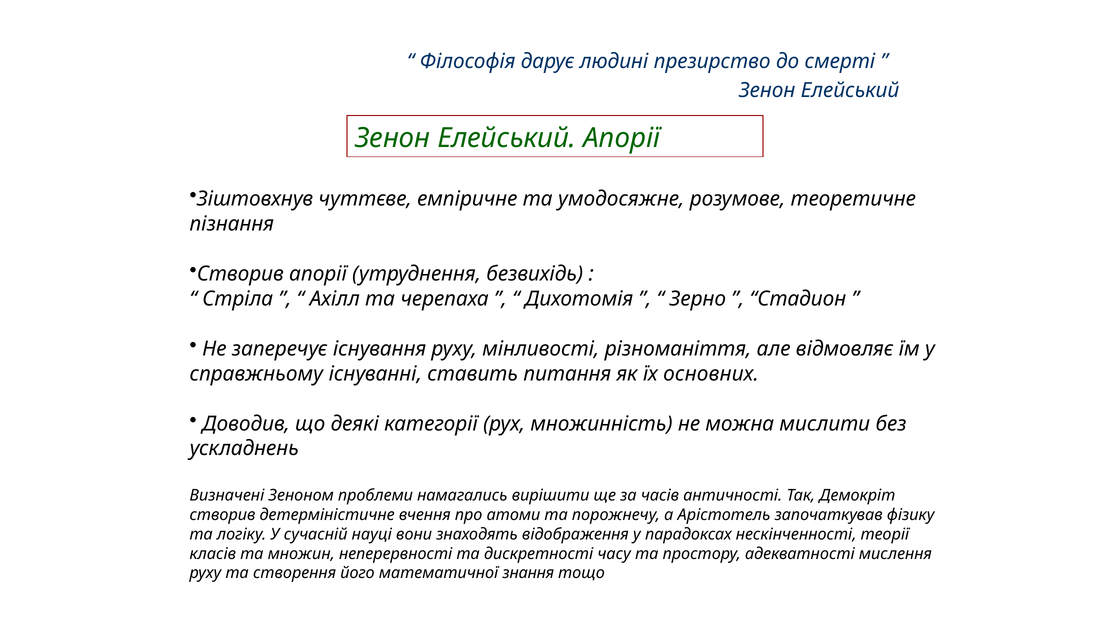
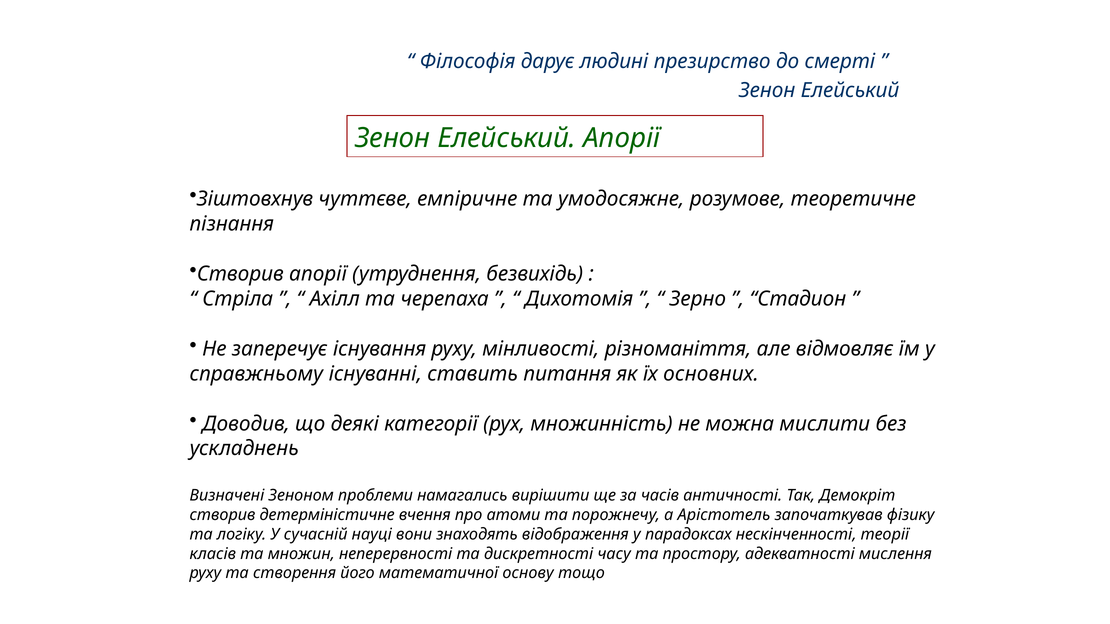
знання: знання -> основу (528, 573)
